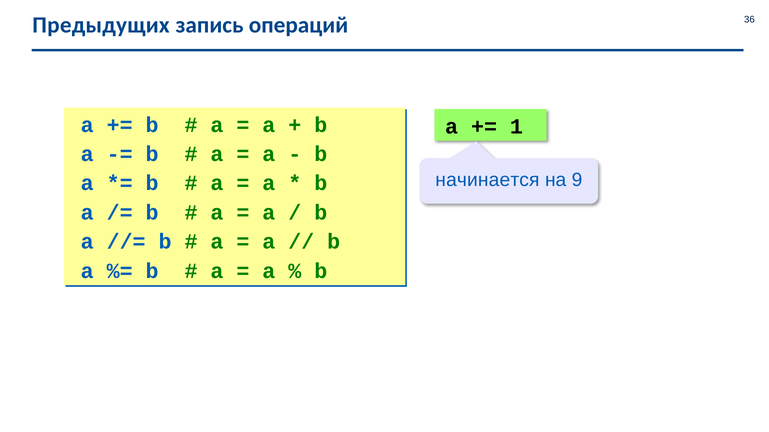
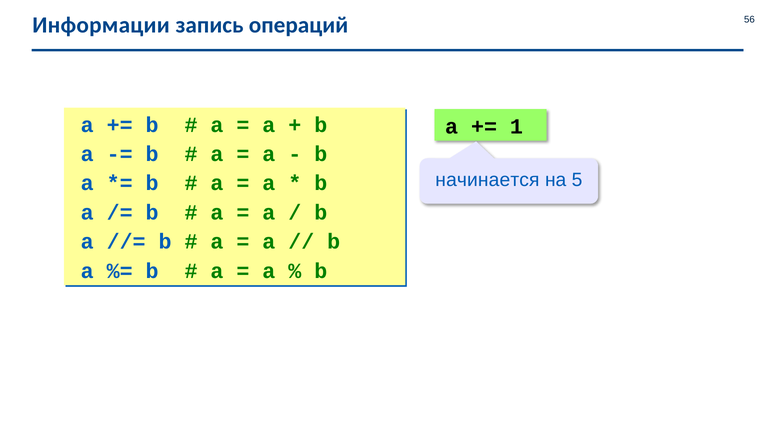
Предыдущих: Предыдущих -> Информации (101, 25)
36: 36 -> 56 (749, 19)
9: 9 -> 5 (577, 180)
